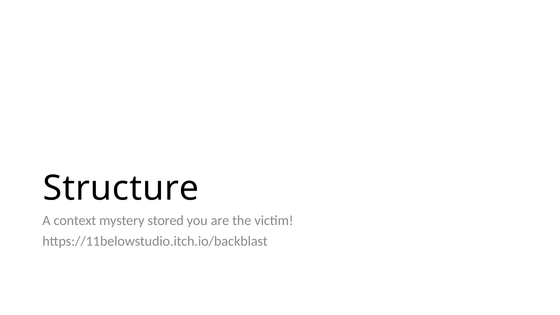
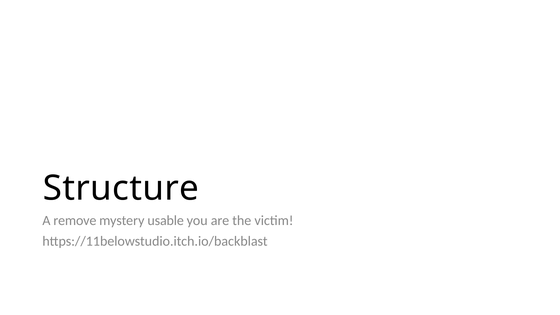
context: context -> remove (75, 220)
stored: stored -> usable (166, 220)
